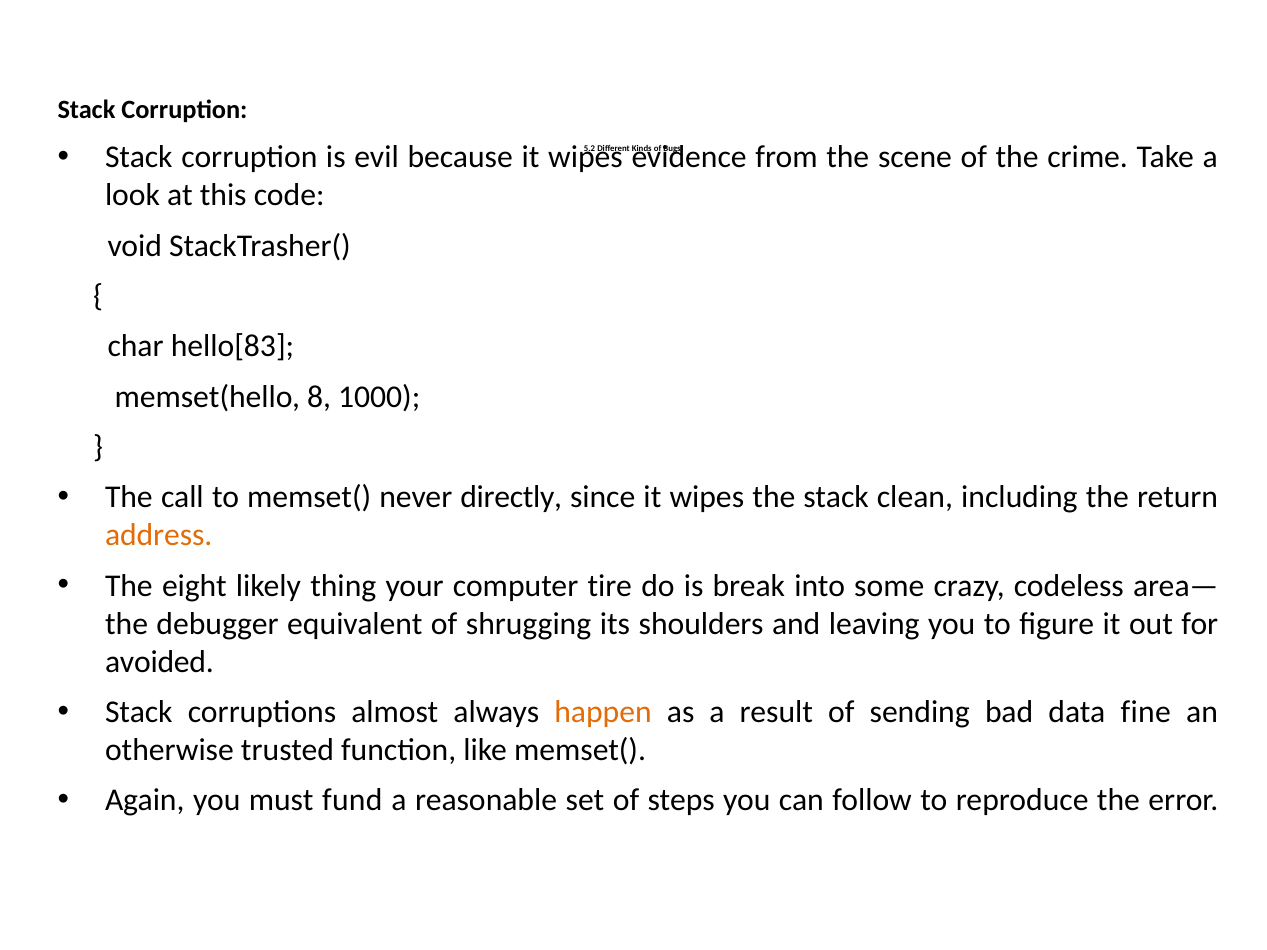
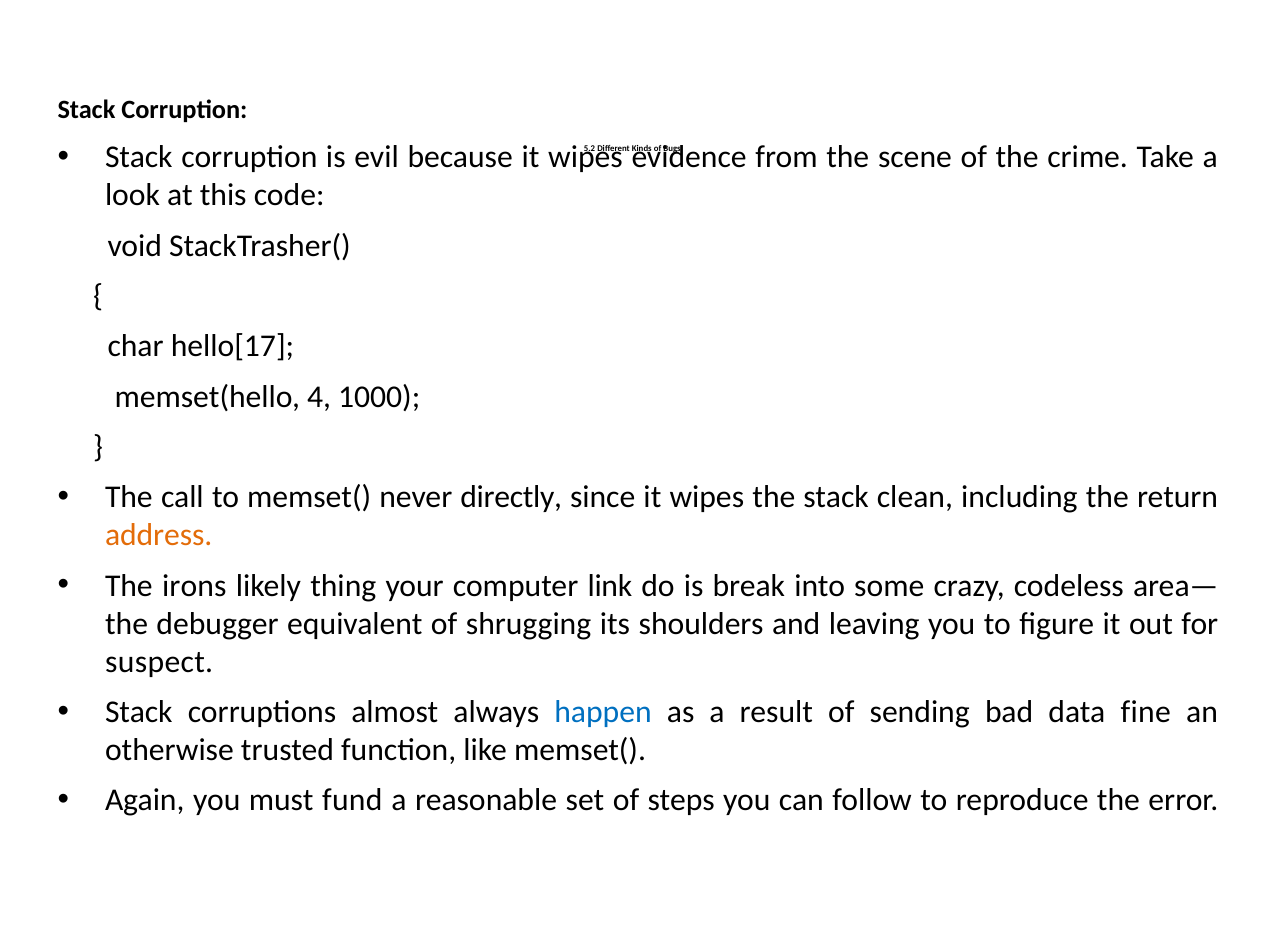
hello[83: hello[83 -> hello[17 (232, 347)
8: 8 -> 4 (319, 397)
eight: eight -> irons (194, 586)
tire: tire -> link (610, 586)
avoided: avoided -> suspect (159, 662)
happen colour: orange -> blue (603, 712)
